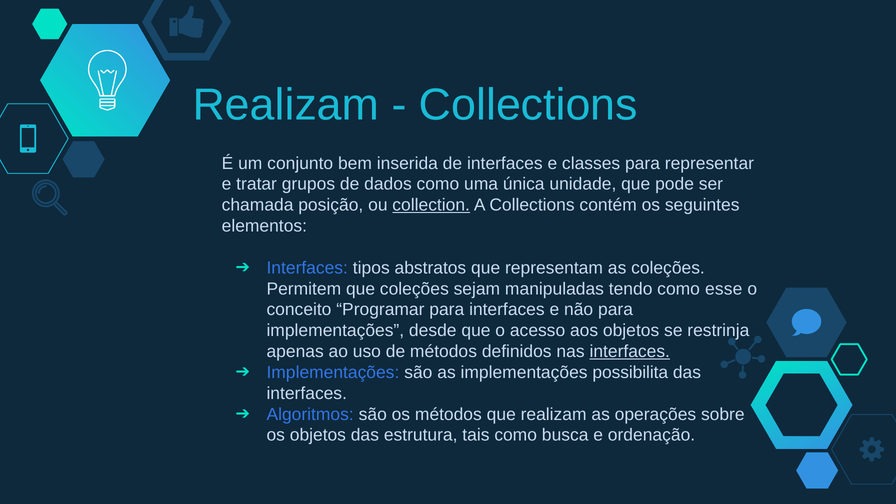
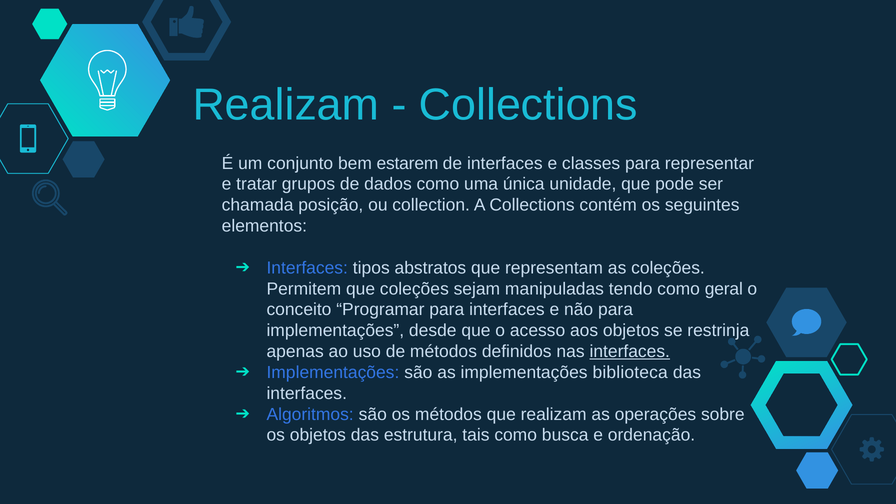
inserida: inserida -> estarem (407, 163)
collection underline: present -> none (431, 205)
esse: esse -> geral (724, 289)
possibilita: possibilita -> biblioteca (630, 372)
